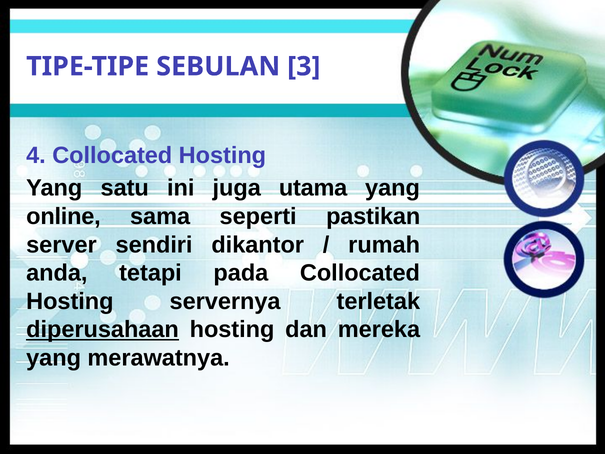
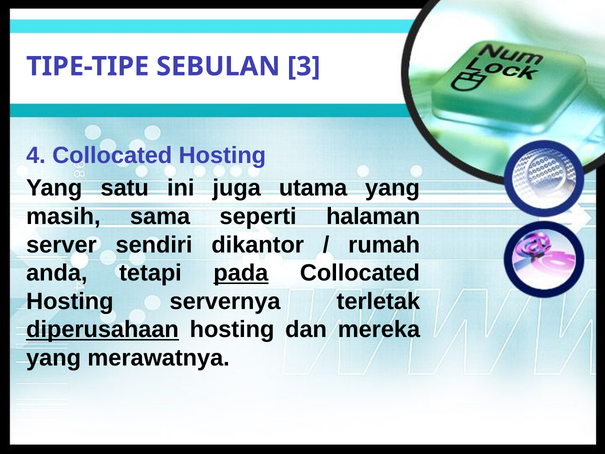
online: online -> masih (63, 216)
pastikan: pastikan -> halaman (373, 216)
pada underline: none -> present (241, 273)
